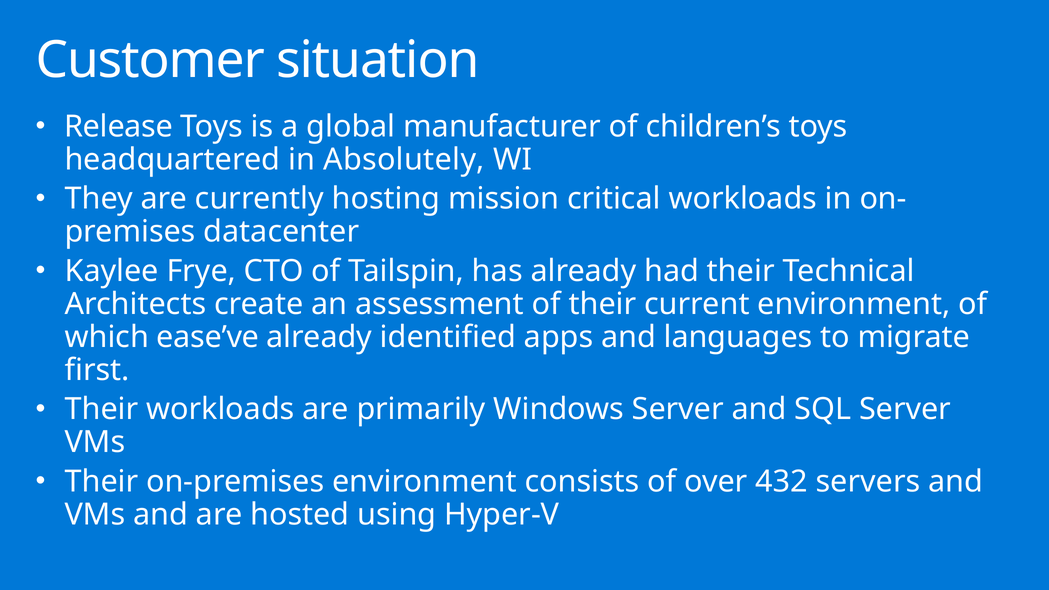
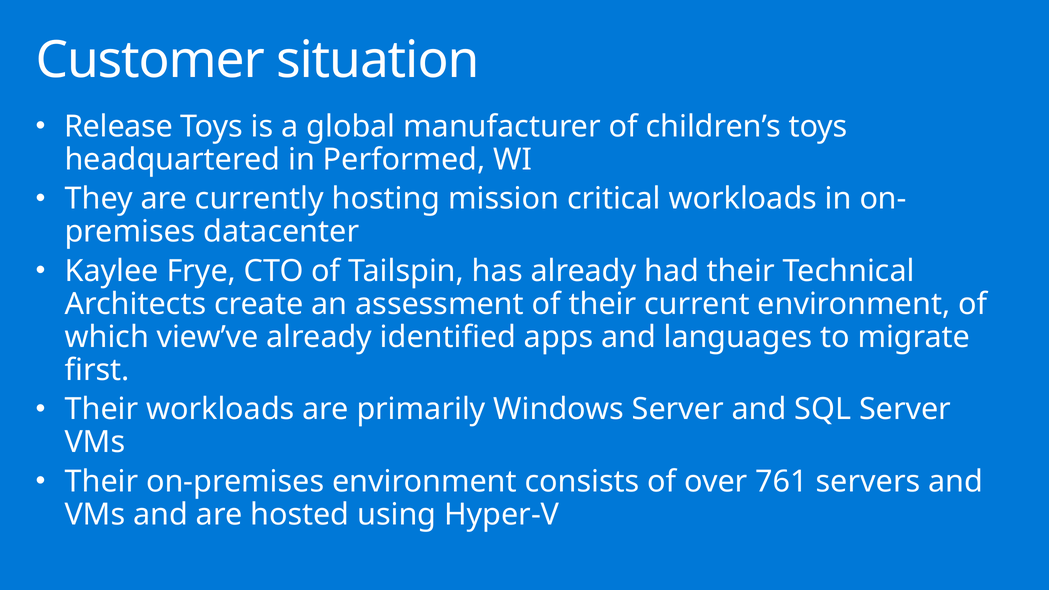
Absolutely: Absolutely -> Performed (404, 160)
ease’ve: ease’ve -> view’ve (208, 337)
432: 432 -> 761 (782, 482)
